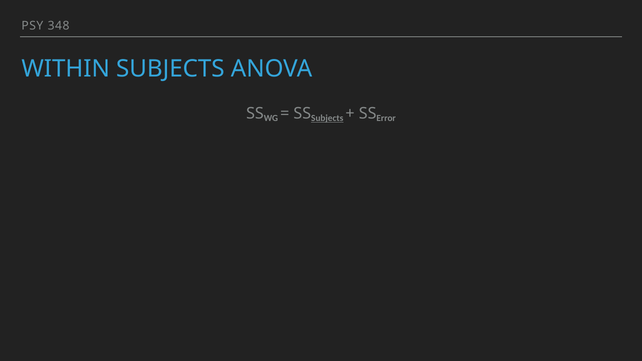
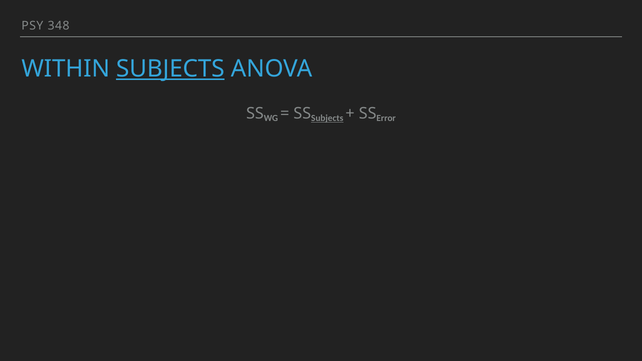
SUBJECTS underline: none -> present (170, 69)
